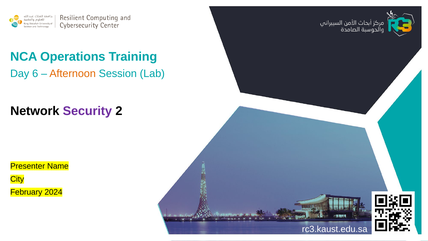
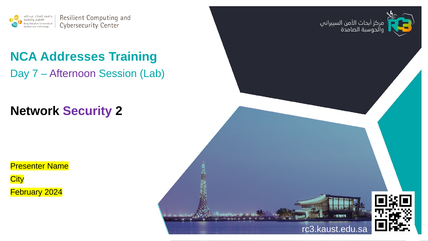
Operations: Operations -> Addresses (73, 57)
6: 6 -> 7 (35, 74)
Afternoon colour: orange -> purple (73, 74)
